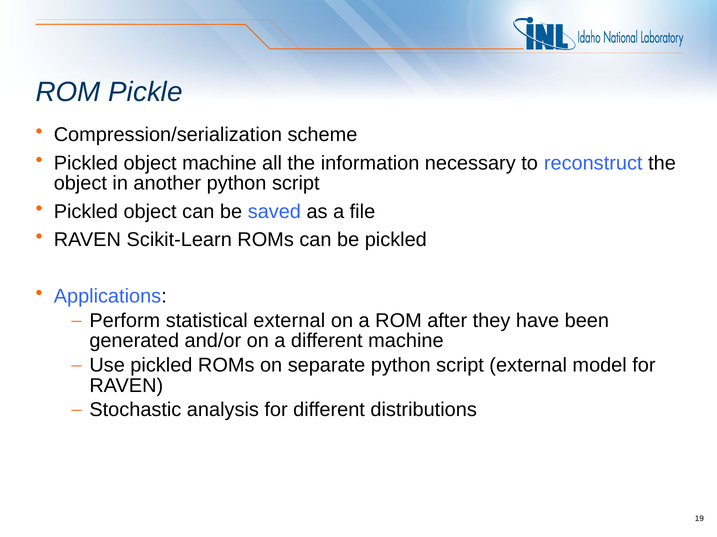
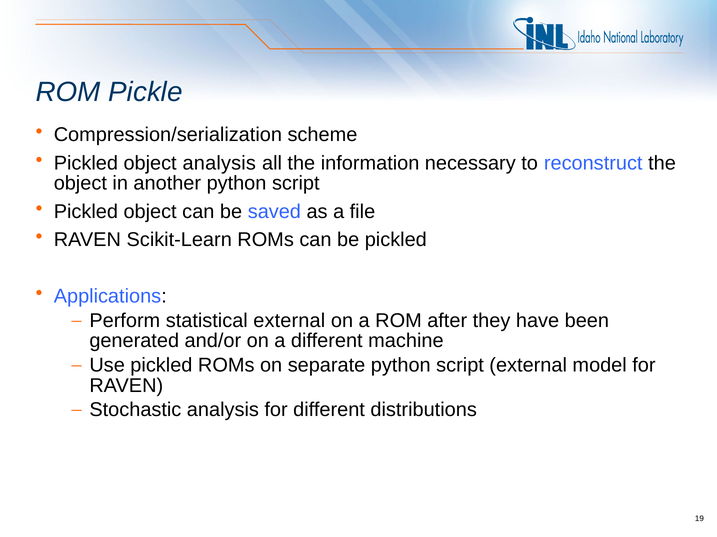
object machine: machine -> analysis (219, 163)
